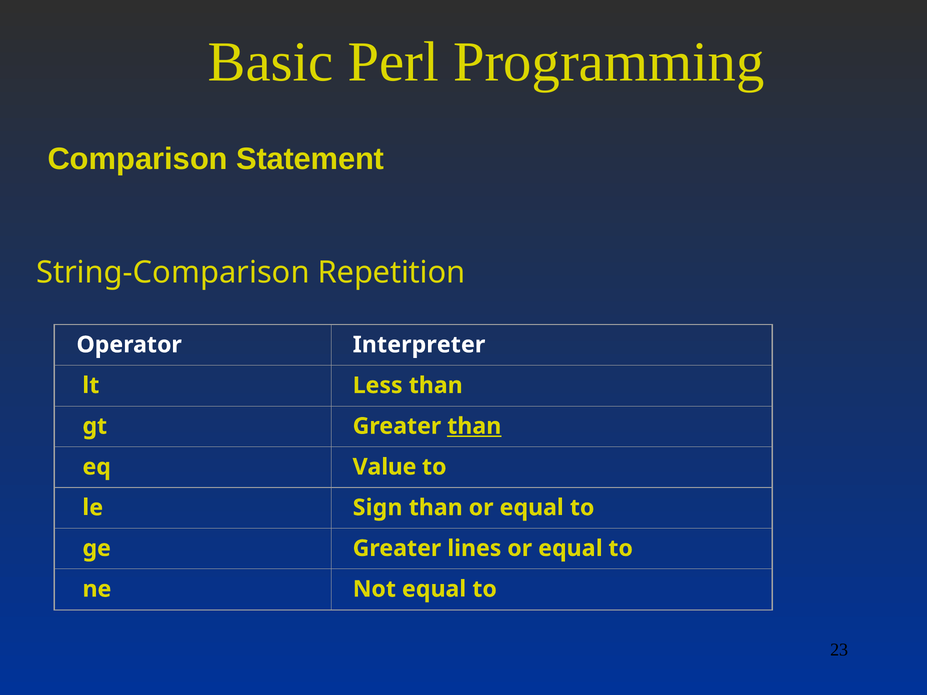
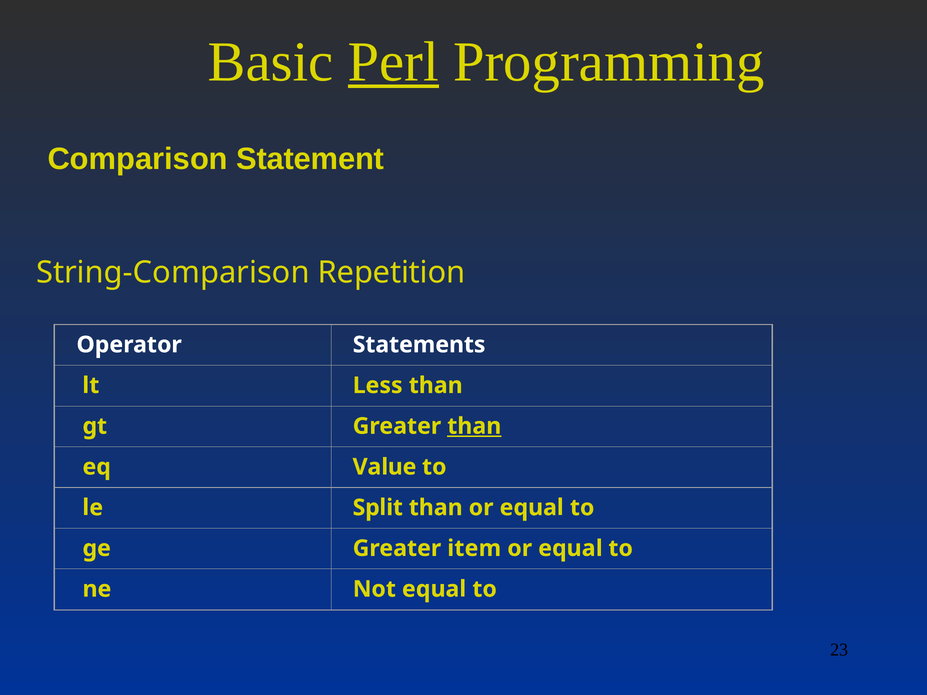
Perl underline: none -> present (393, 62)
Interpreter: Interpreter -> Statements (419, 345)
Sign: Sign -> Split (378, 508)
lines: lines -> item (474, 549)
